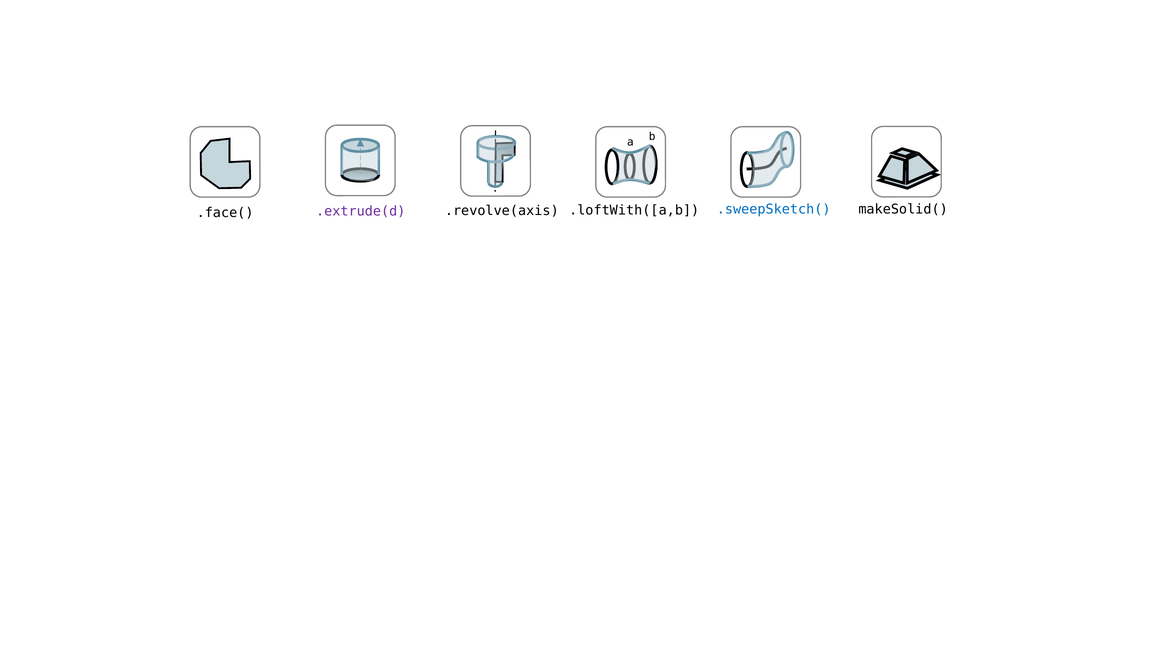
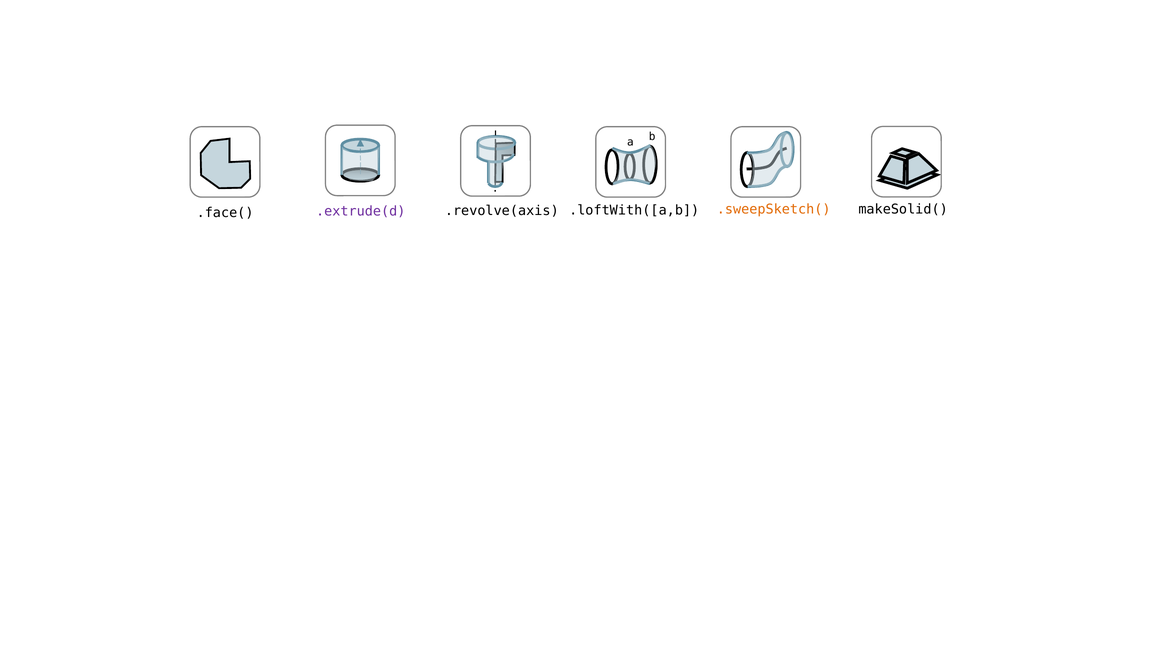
.sweepSketch( colour: blue -> orange (774, 209)
